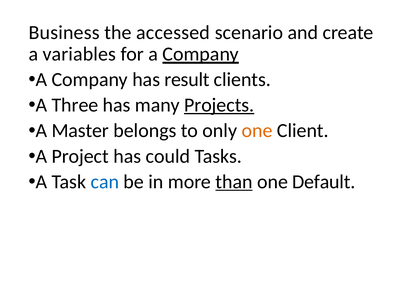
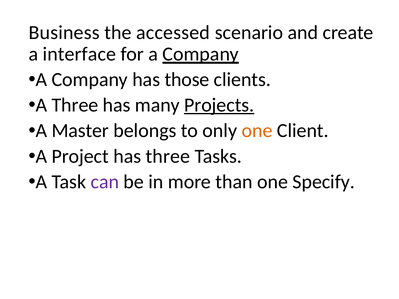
variables: variables -> interface (79, 54)
result: result -> those (187, 80)
has could: could -> three (168, 156)
can colour: blue -> purple (105, 182)
than underline: present -> none (234, 182)
Default: Default -> Specify (324, 182)
